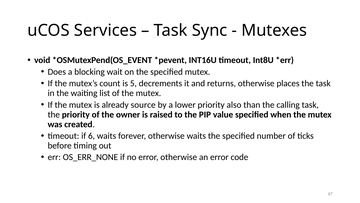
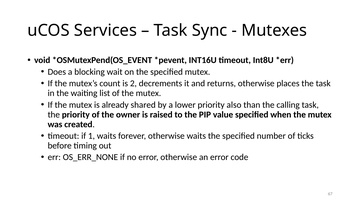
5: 5 -> 2 (133, 83)
source: source -> shared (143, 105)
6: 6 -> 1 (92, 136)
